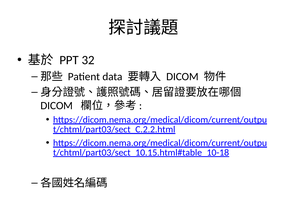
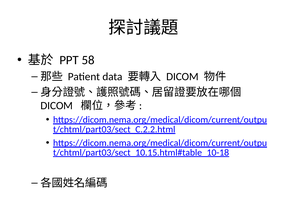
32: 32 -> 58 (88, 60)
